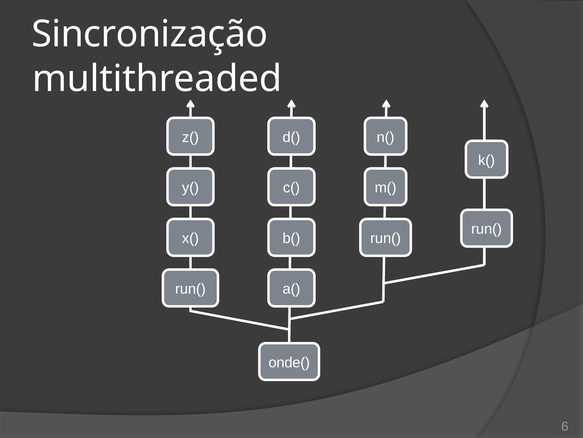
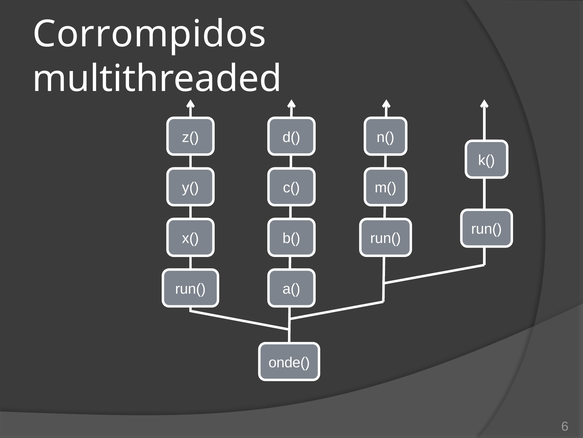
Sincronização: Sincronização -> Corrompidos (149, 34)
